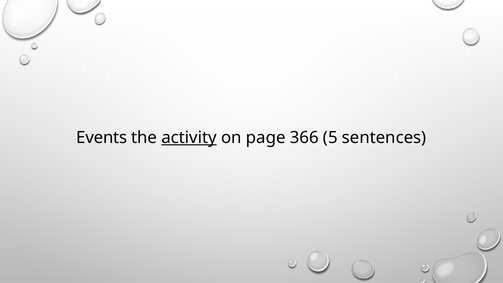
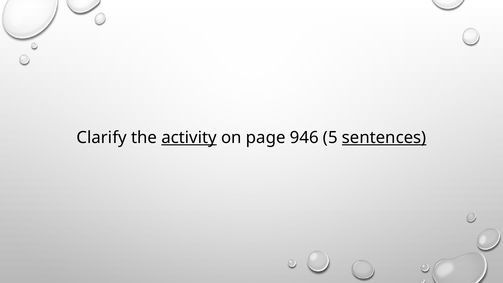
Events: Events -> Clarify (102, 138)
366: 366 -> 946 (304, 138)
sentences underline: none -> present (384, 138)
